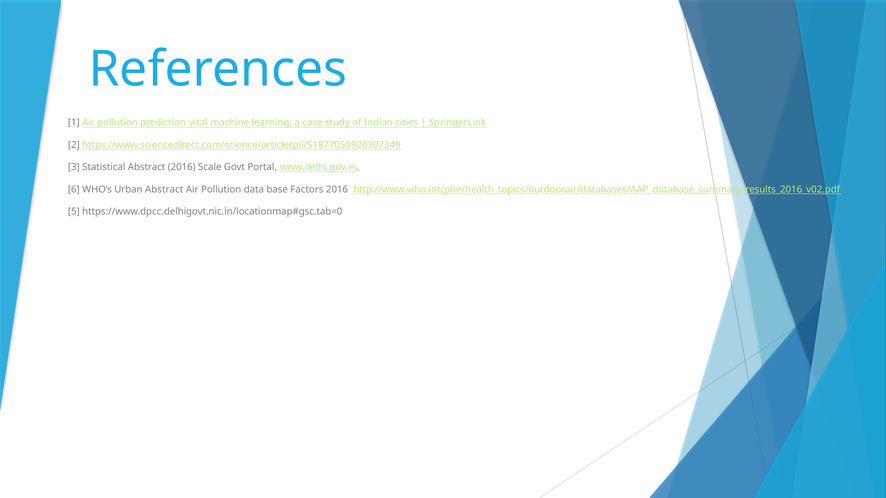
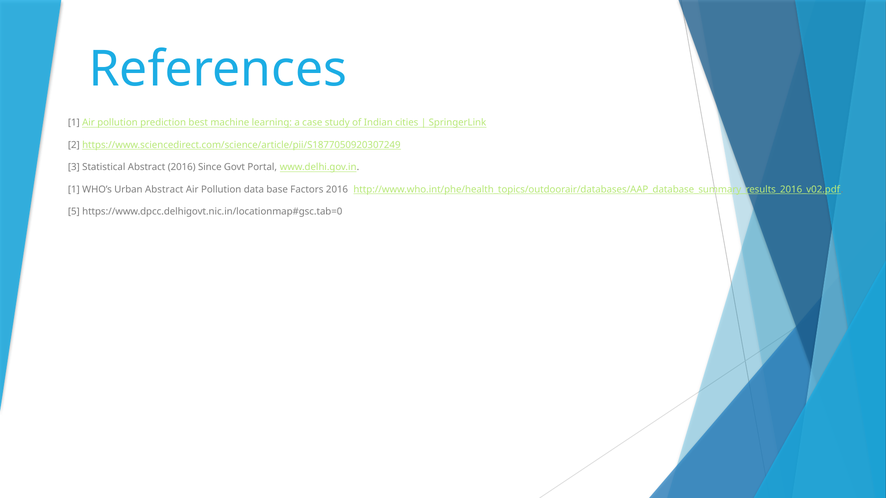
vital: vital -> best (198, 123)
Scale: Scale -> Since (210, 167)
6: 6 -> 1 (74, 190)
